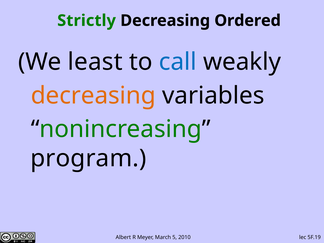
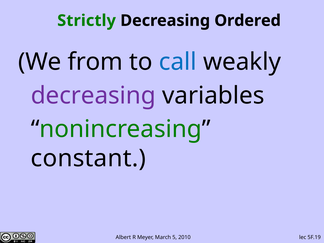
least: least -> from (95, 62)
decreasing colour: orange -> purple (93, 96)
program: program -> constant (88, 158)
